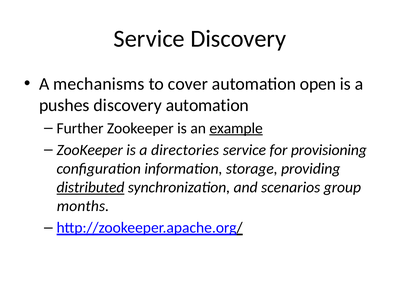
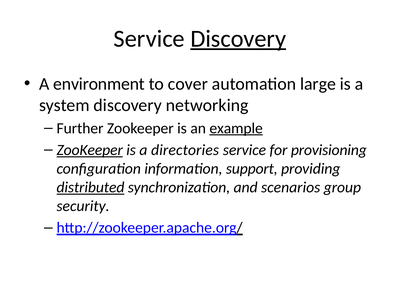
Discovery underline: none -> present (238, 39)
mechanisms: mechanisms -> environment (99, 84)
open: open -> large (318, 84)
pushes: pushes -> system (64, 105)
discovery automation: automation -> networking (207, 105)
ZooKeeper underline: none -> present (90, 150)
storage: storage -> support (252, 169)
months: months -> security (83, 206)
